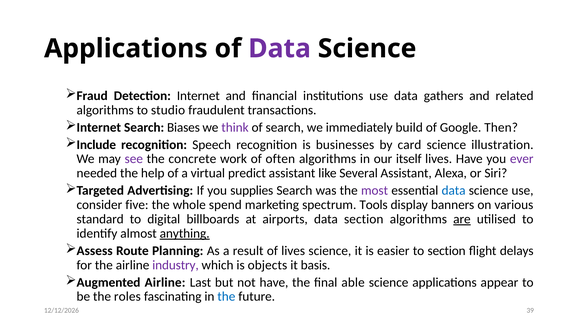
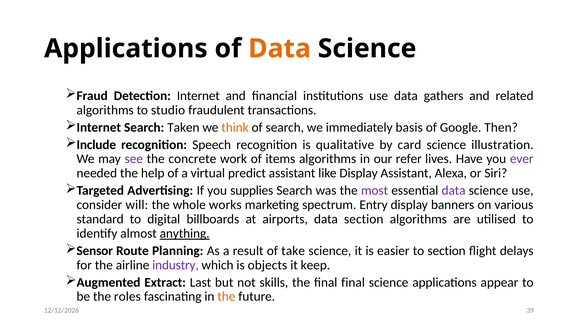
Data colour: purple -> orange (280, 49)
Biases: Biases -> Taken (183, 127)
think colour: purple -> orange (235, 127)
build: build -> basis (409, 127)
businesses: businesses -> qualitative (345, 145)
often: often -> items (280, 159)
itself: itself -> refer (409, 159)
like Several: Several -> Display (359, 173)
data colour: blue -> purple (454, 191)
five: five -> will (137, 205)
spend: spend -> works (225, 205)
Tools: Tools -> Entry (374, 205)
are underline: present -> none (462, 219)
Assess: Assess -> Sensor (95, 251)
of lives: lives -> take (293, 251)
basis: basis -> keep (315, 265)
Augmented Airline: Airline -> Extract (165, 282)
not have: have -> skills (274, 282)
final able: able -> final (353, 282)
the colour: blue -> orange (226, 297)
